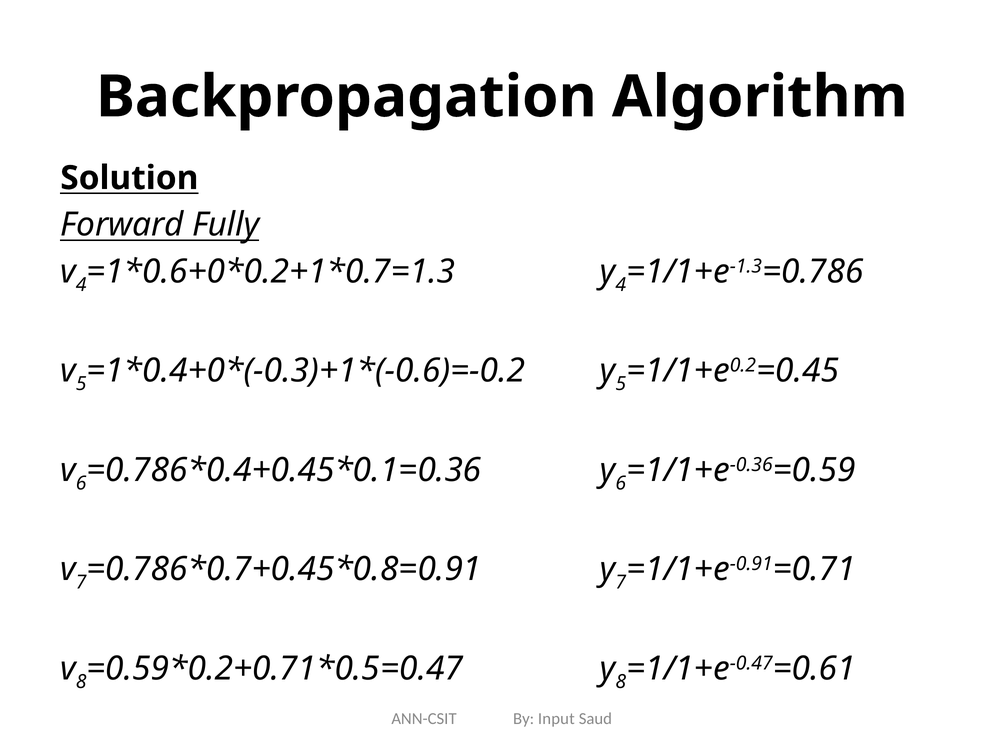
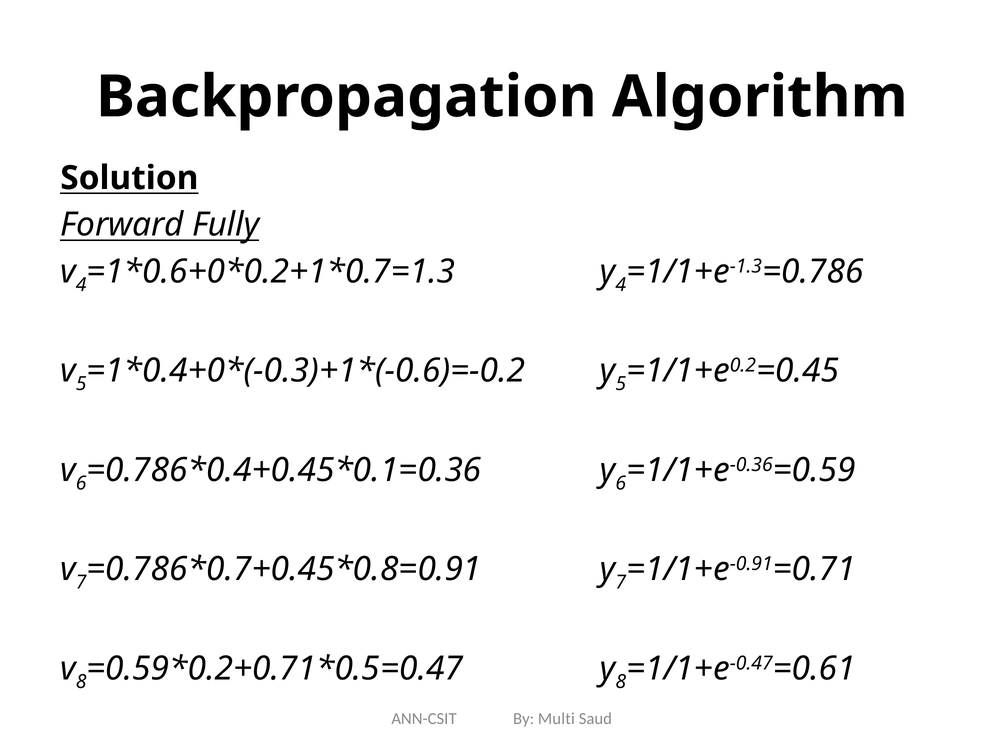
Input: Input -> Multi (556, 719)
